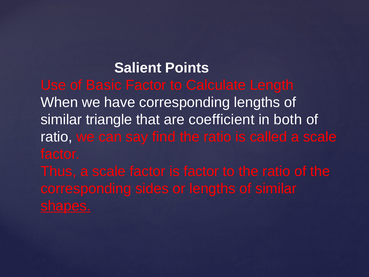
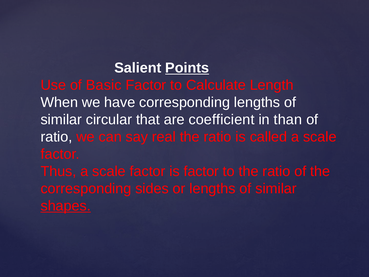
Points underline: none -> present (187, 68)
triangle: triangle -> circular (109, 120)
both: both -> than (288, 120)
find: find -> real (164, 137)
